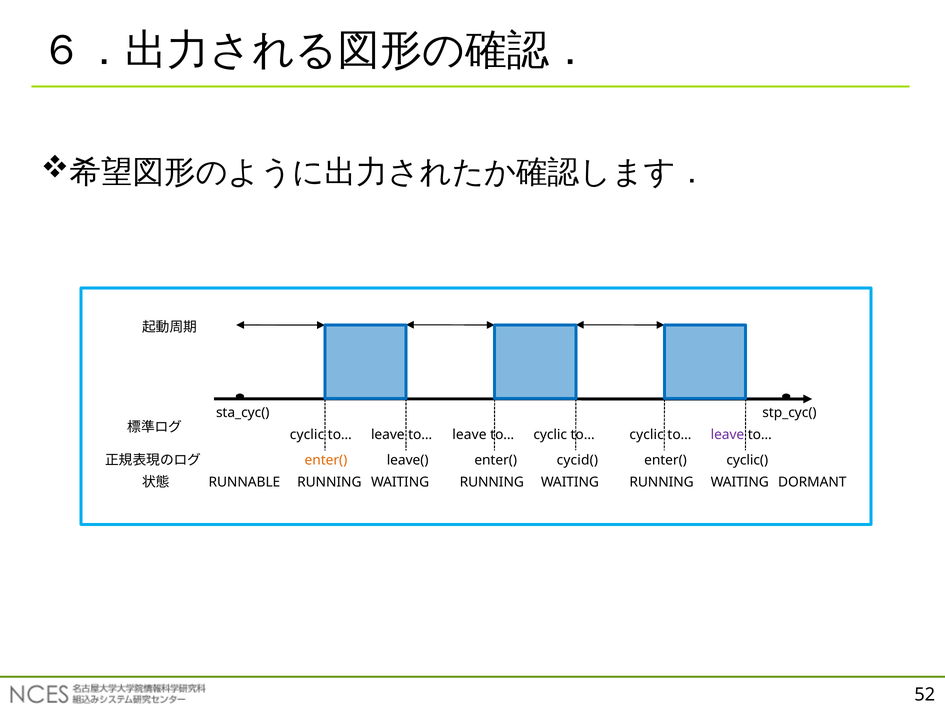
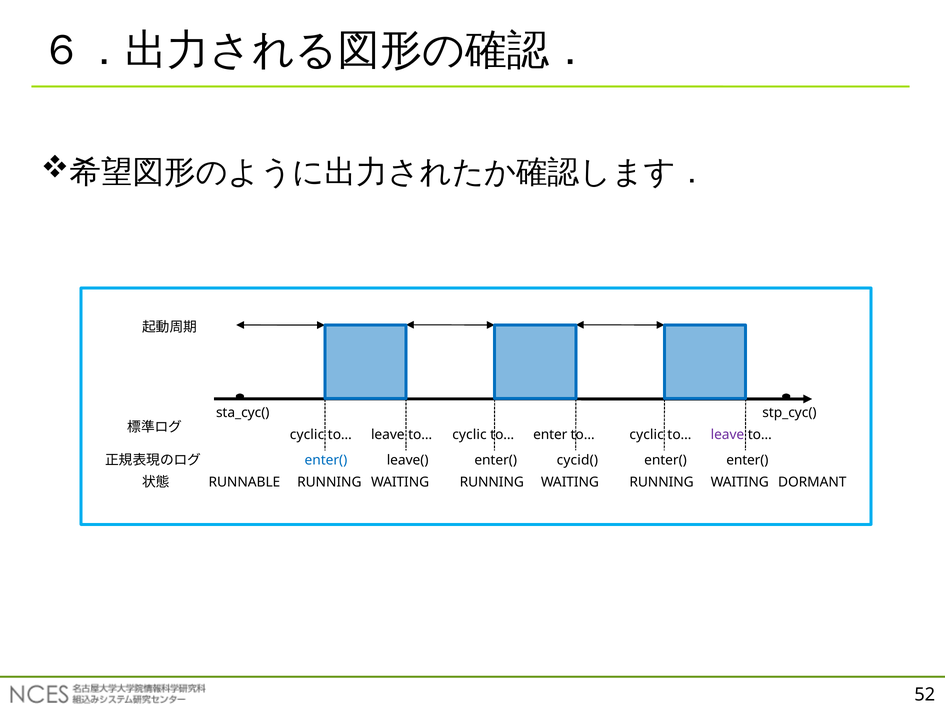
leave to… leave: leave -> cyclic (469, 435)
cyclic: cyclic -> enter (550, 435)
enter( colour: orange -> blue (326, 460)
enter( cyclic(: cyclic( -> enter( (747, 460)
